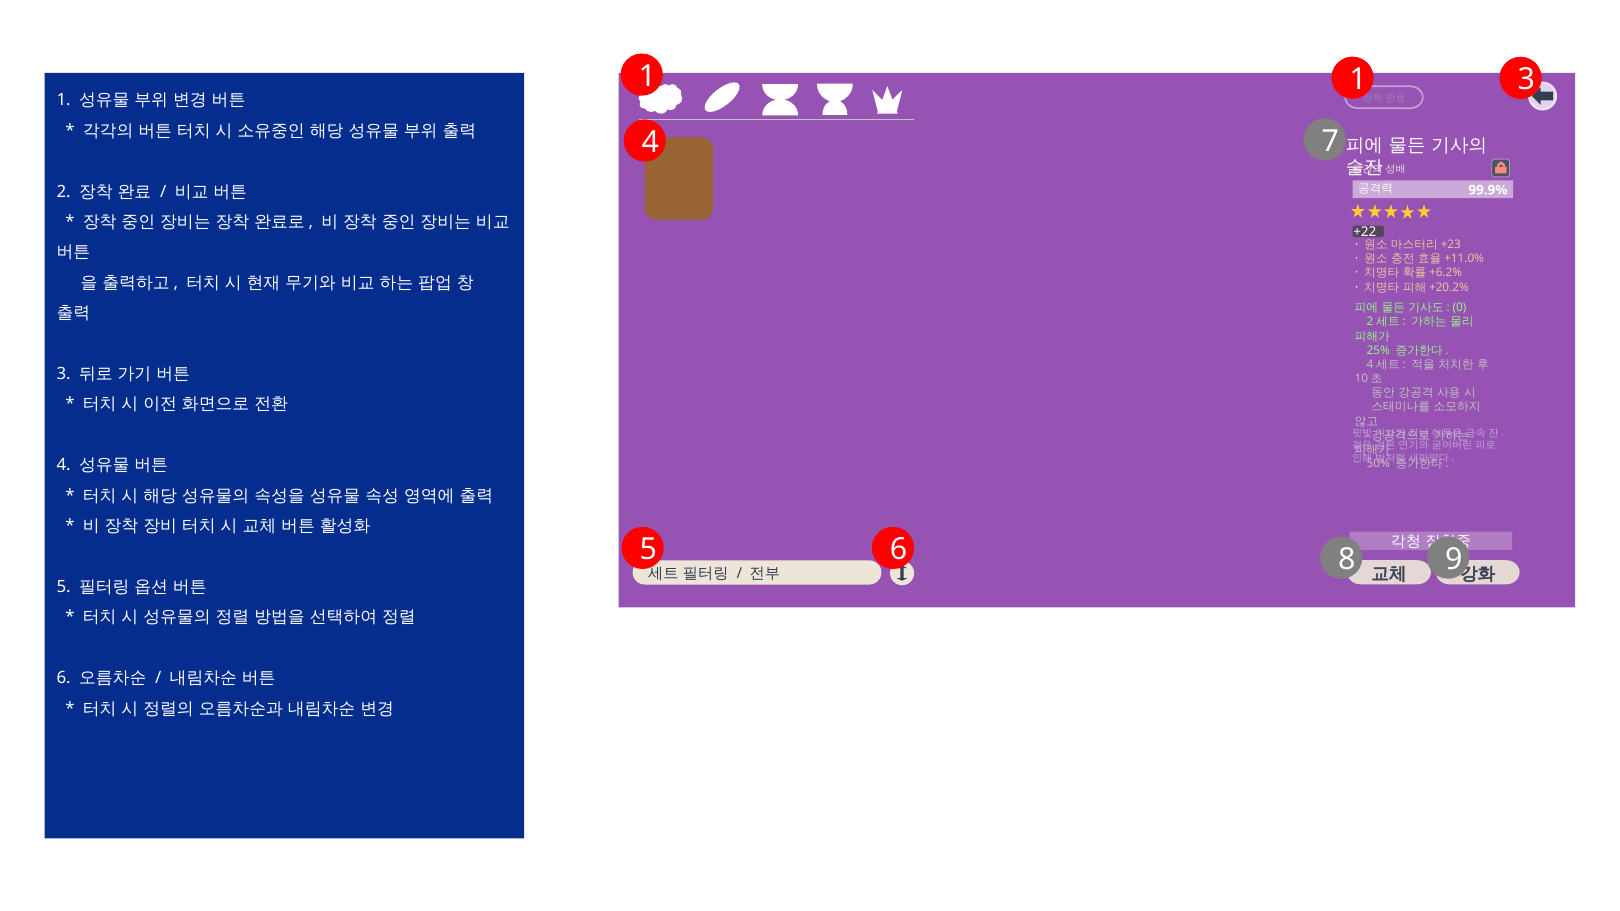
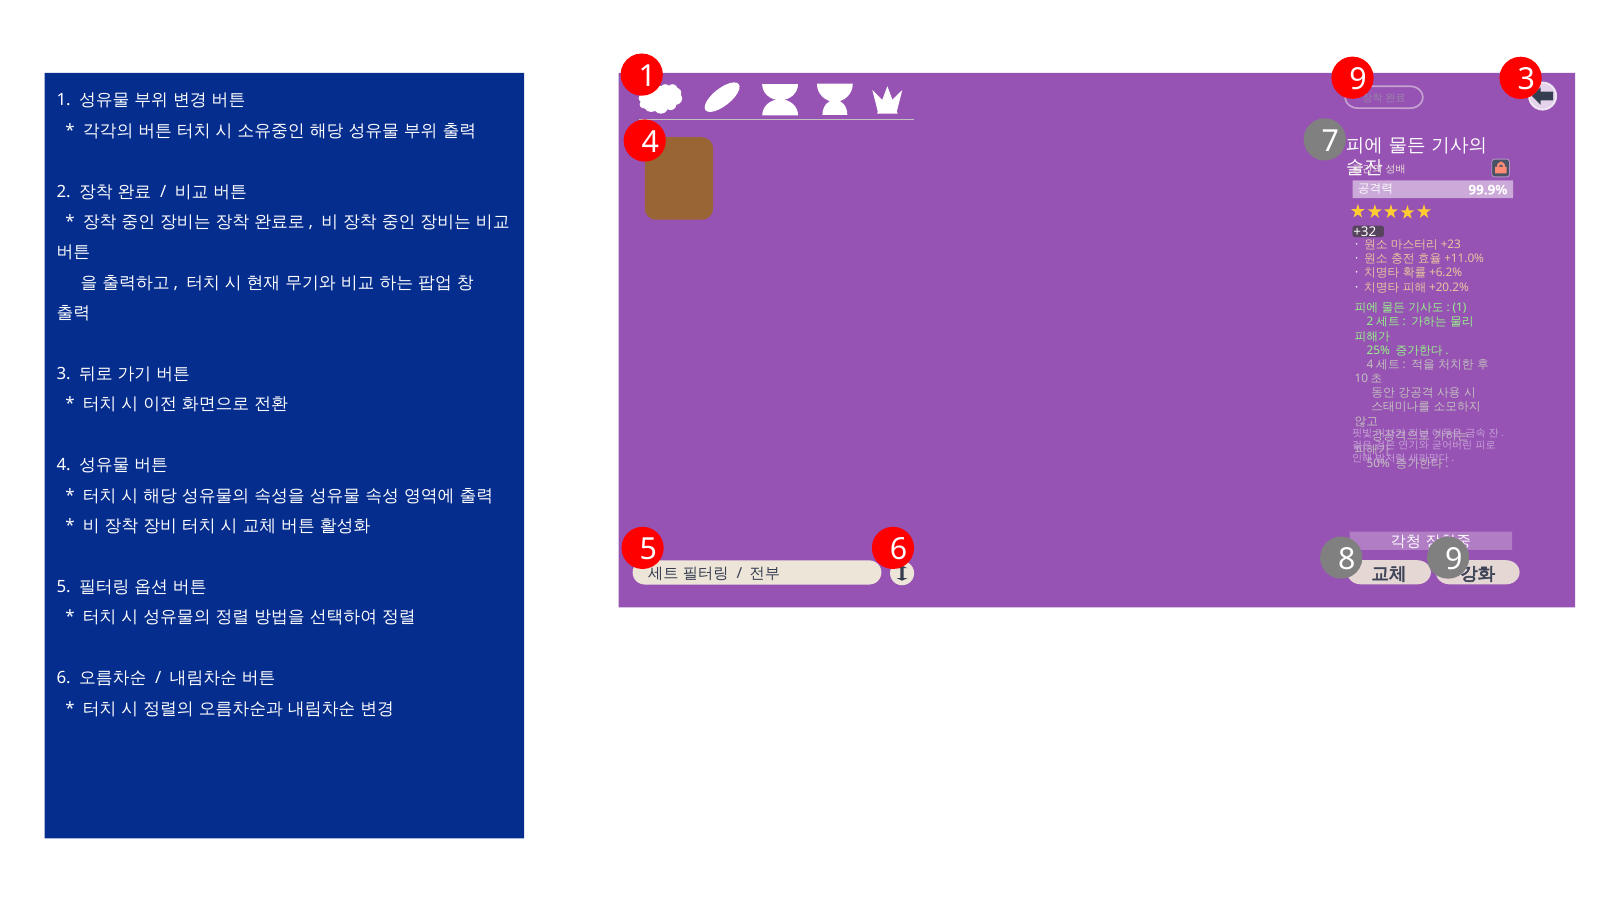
1 1: 1 -> 9 (1358, 80)
+22: +22 -> +32 (1365, 232)
0: 0 -> 1 (1460, 308)
